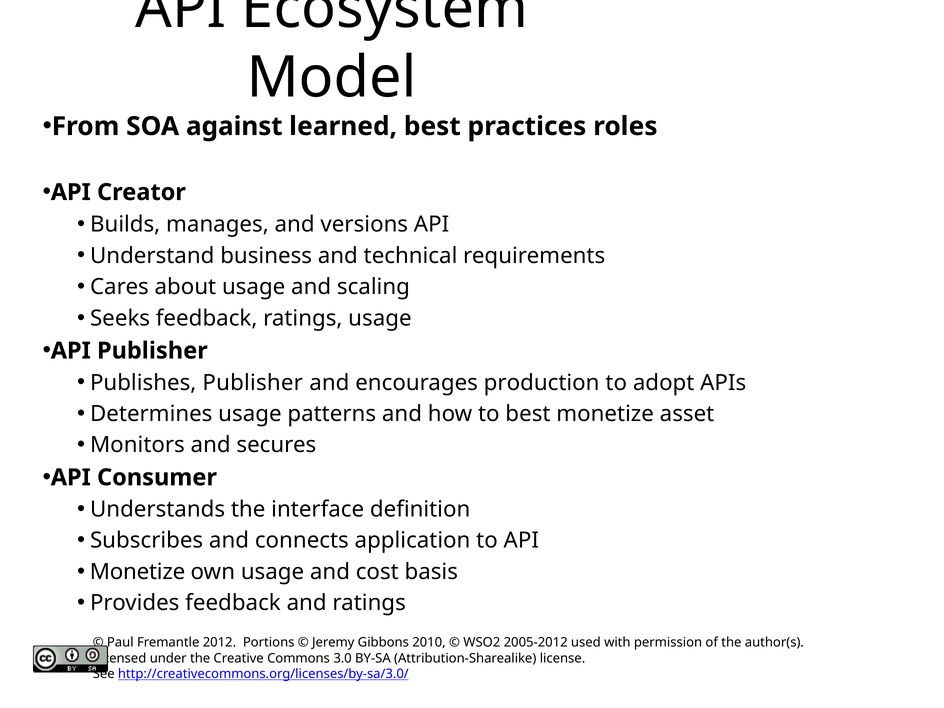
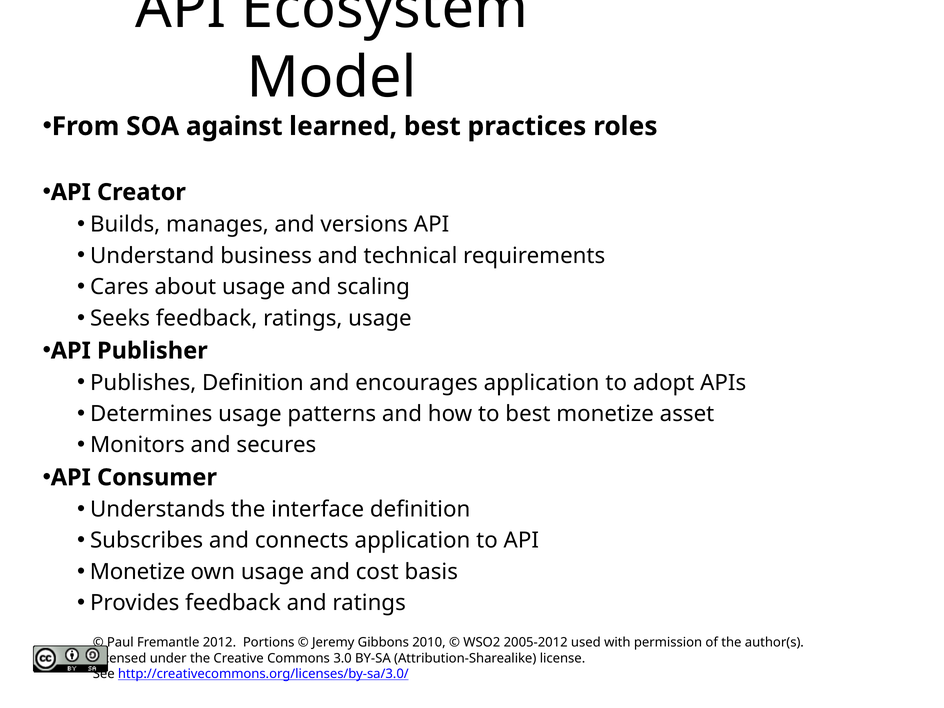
Publishes Publisher: Publisher -> Definition (253, 383)
encourages production: production -> application (542, 383)
